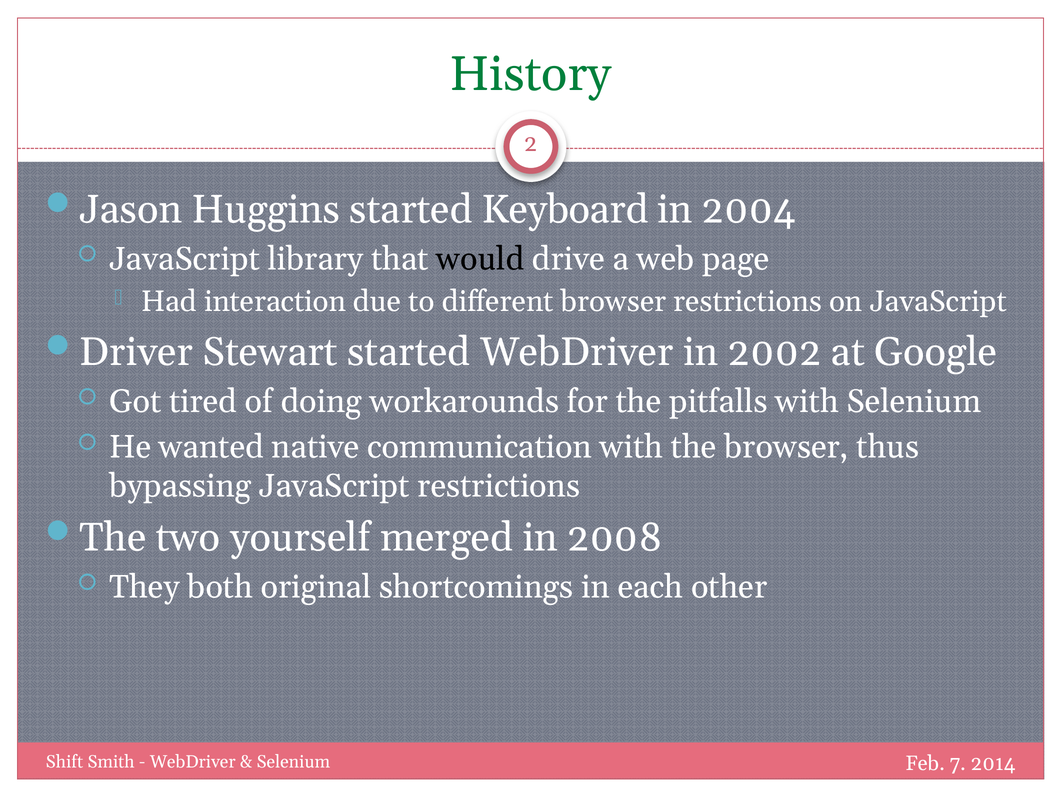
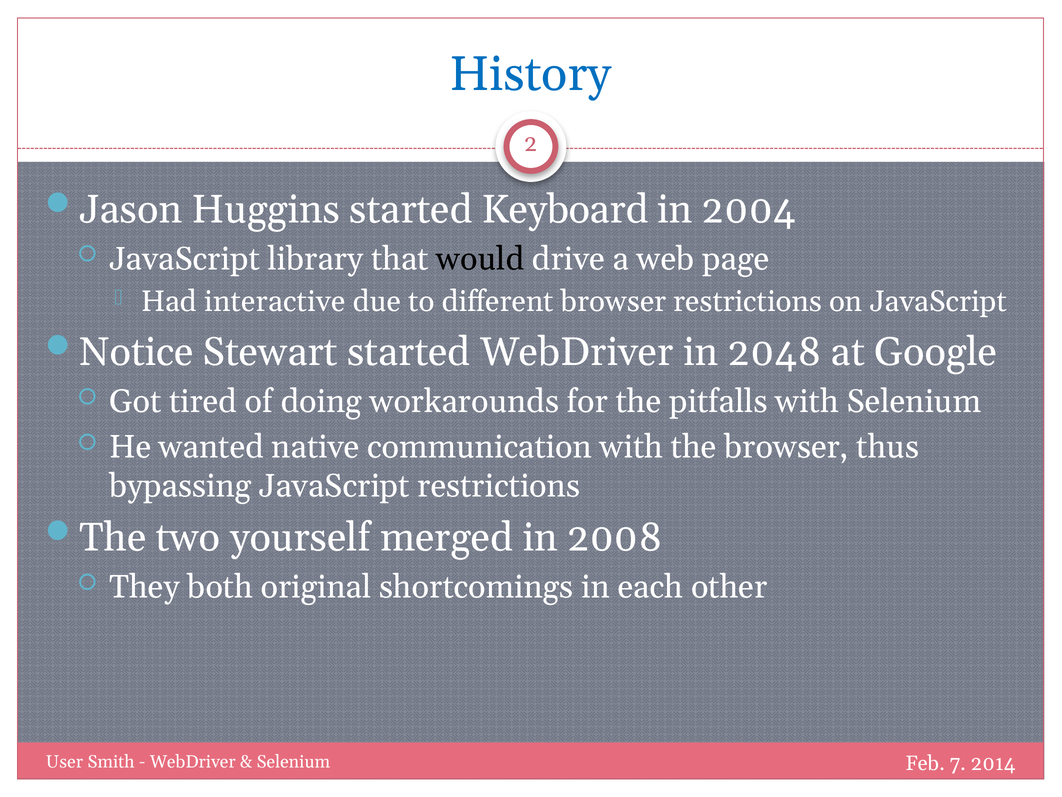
History colour: green -> blue (531, 74)
interaction: interaction -> interactive (275, 301)
Driver: Driver -> Notice (136, 352)
2002: 2002 -> 2048 (775, 352)
Shift: Shift -> User (64, 762)
